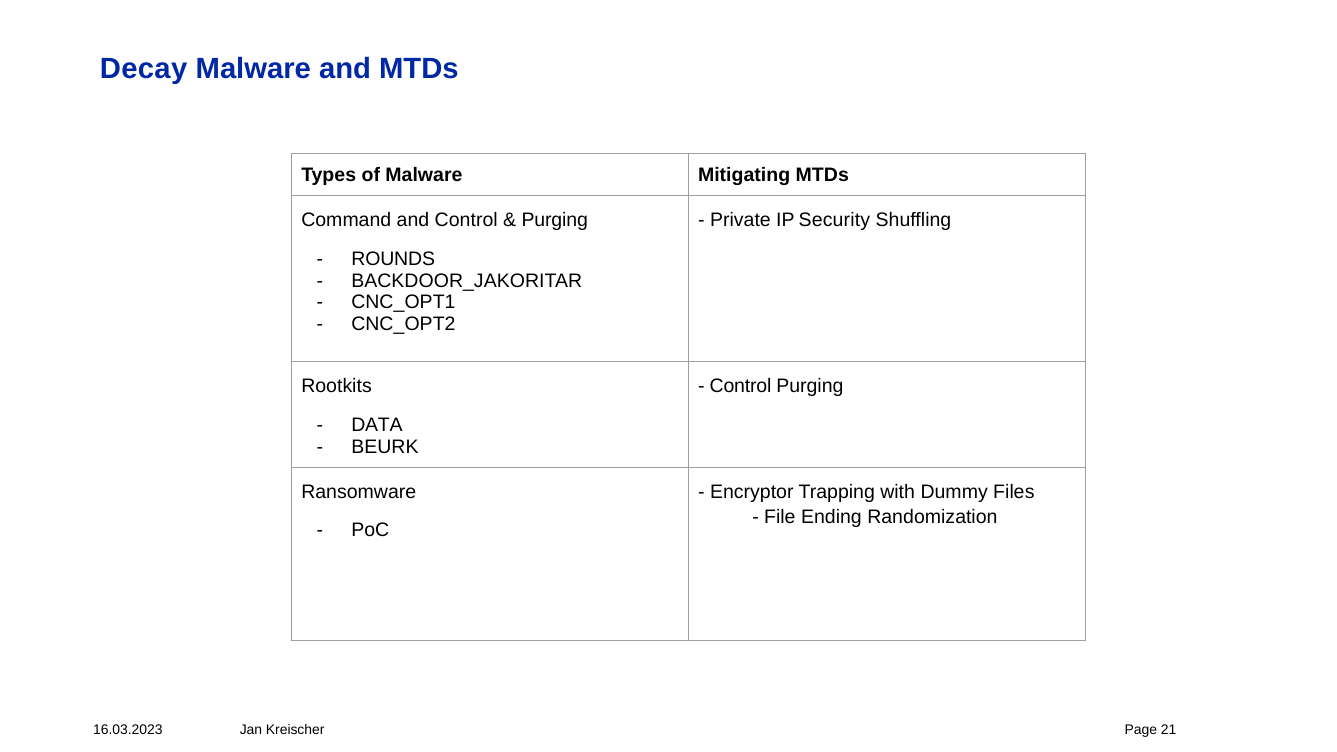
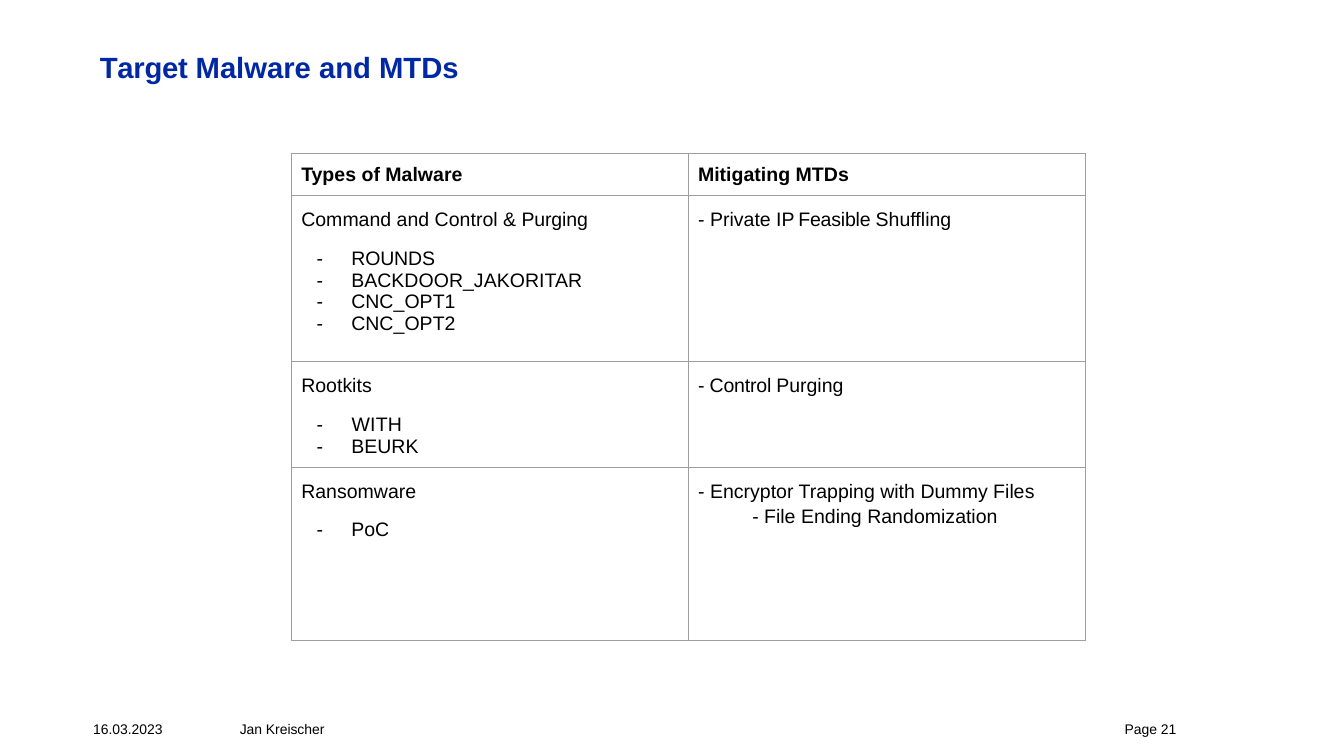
Decay: Decay -> Target (144, 69)
Security: Security -> Feasible (835, 220)
DATA: DATA -> WITH (377, 425)
